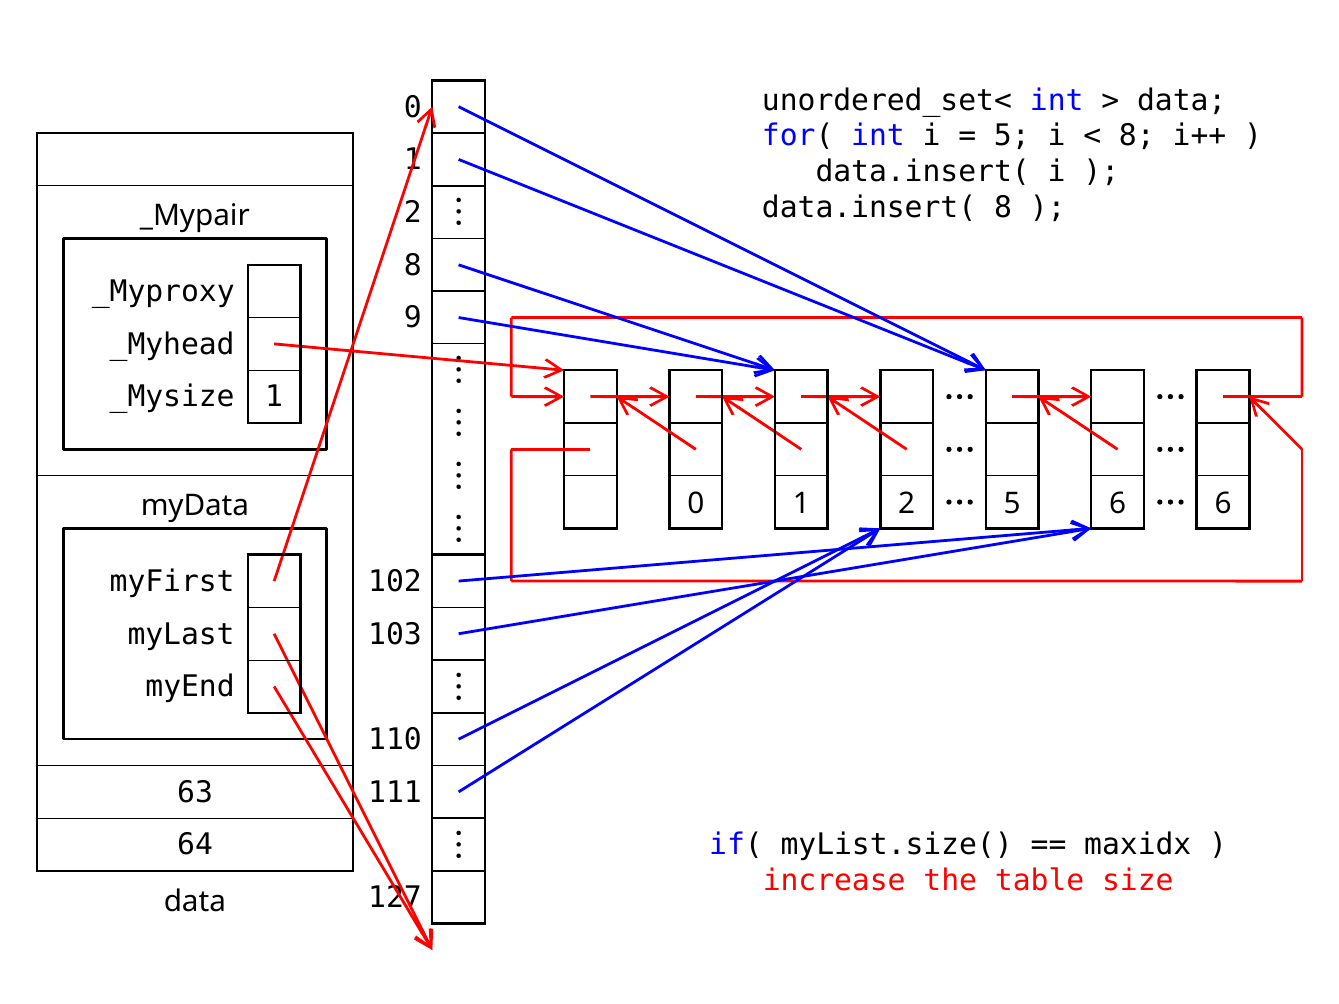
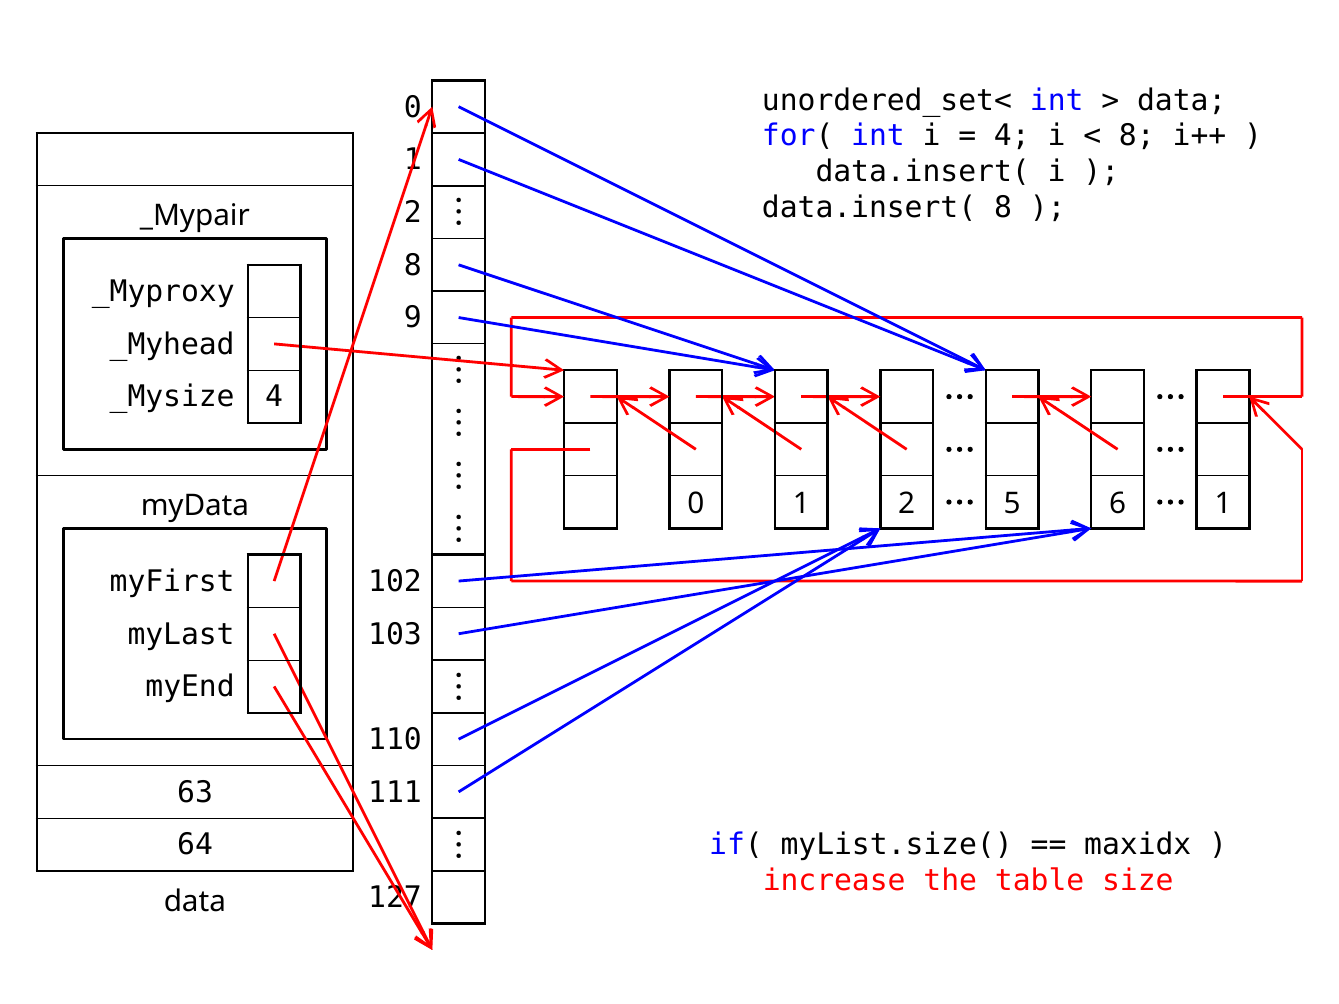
5: 5 -> 4 (1012, 136)
1: 1 -> 4 (274, 397)
2 6: 6 -> 1 (1223, 504)
